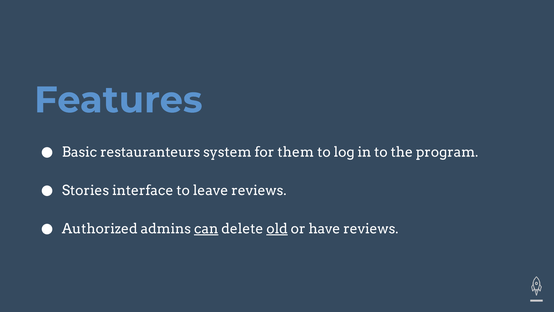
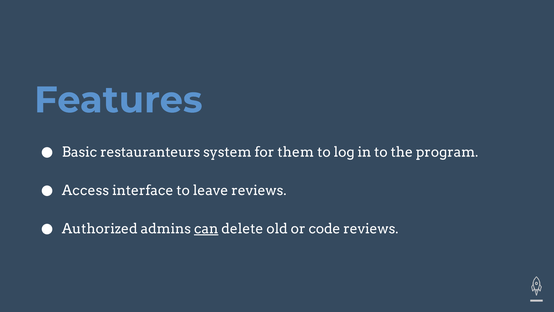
Stories: Stories -> Access (85, 190)
old underline: present -> none (277, 229)
have: have -> code (324, 229)
